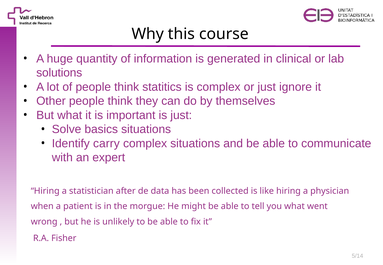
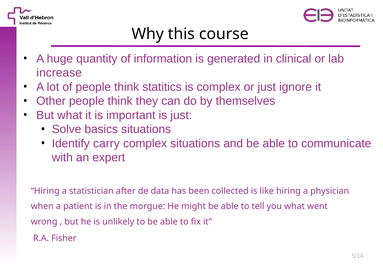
solutions: solutions -> increase (59, 73)
